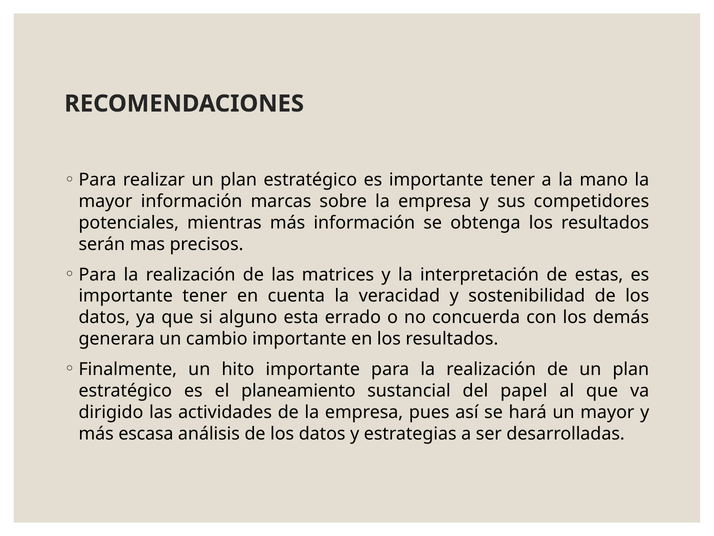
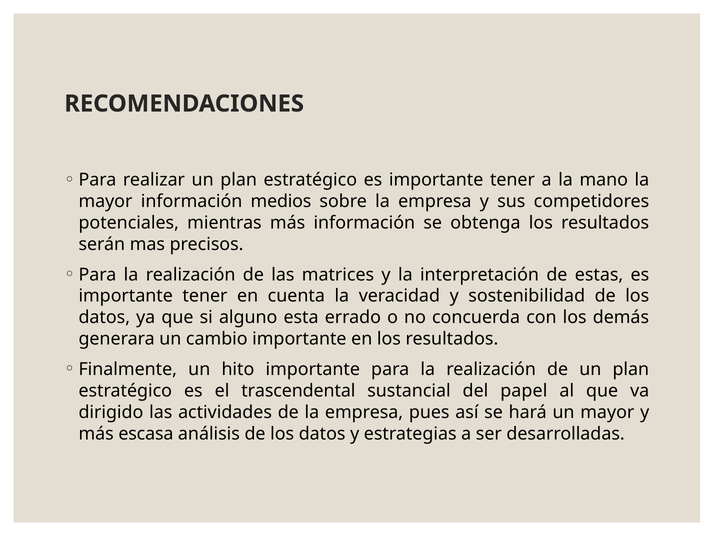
marcas: marcas -> medios (281, 201)
planeamiento: planeamiento -> trascendental (298, 390)
